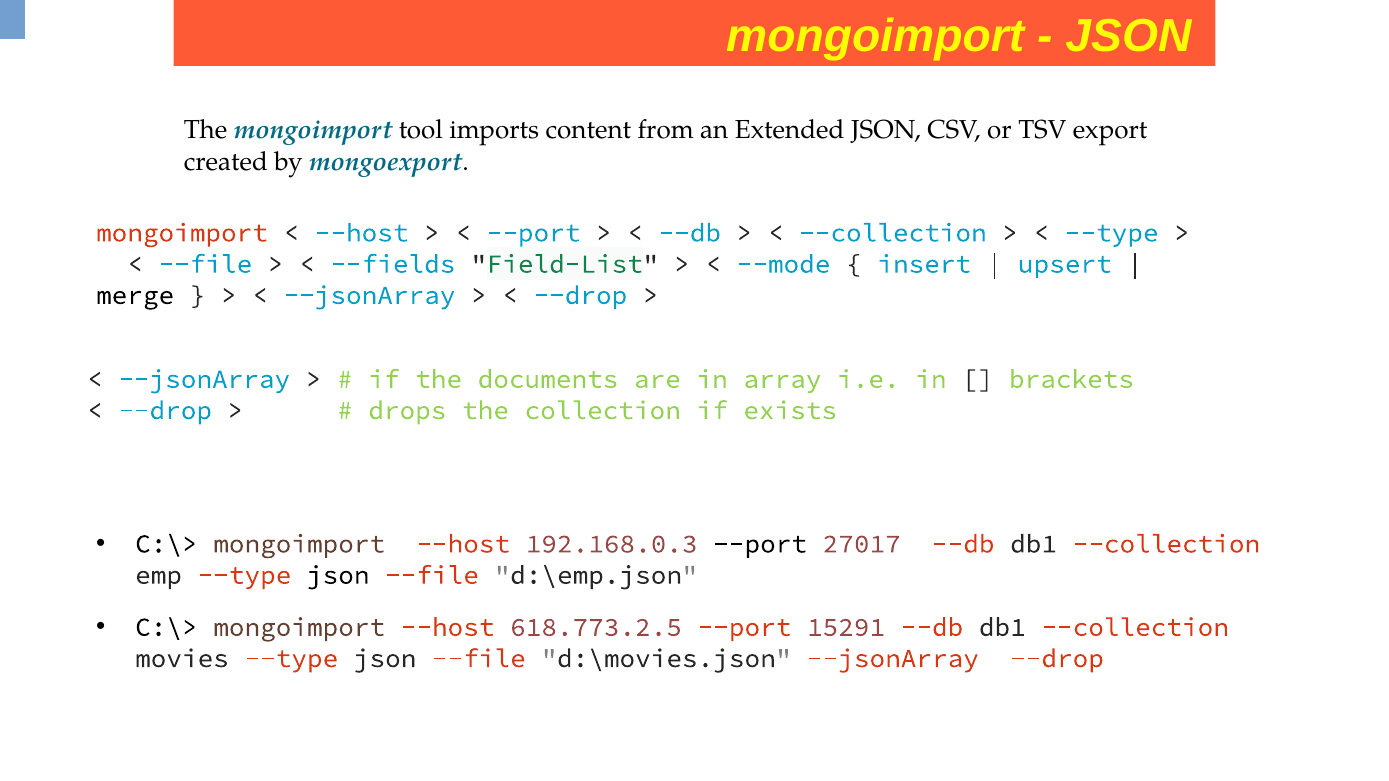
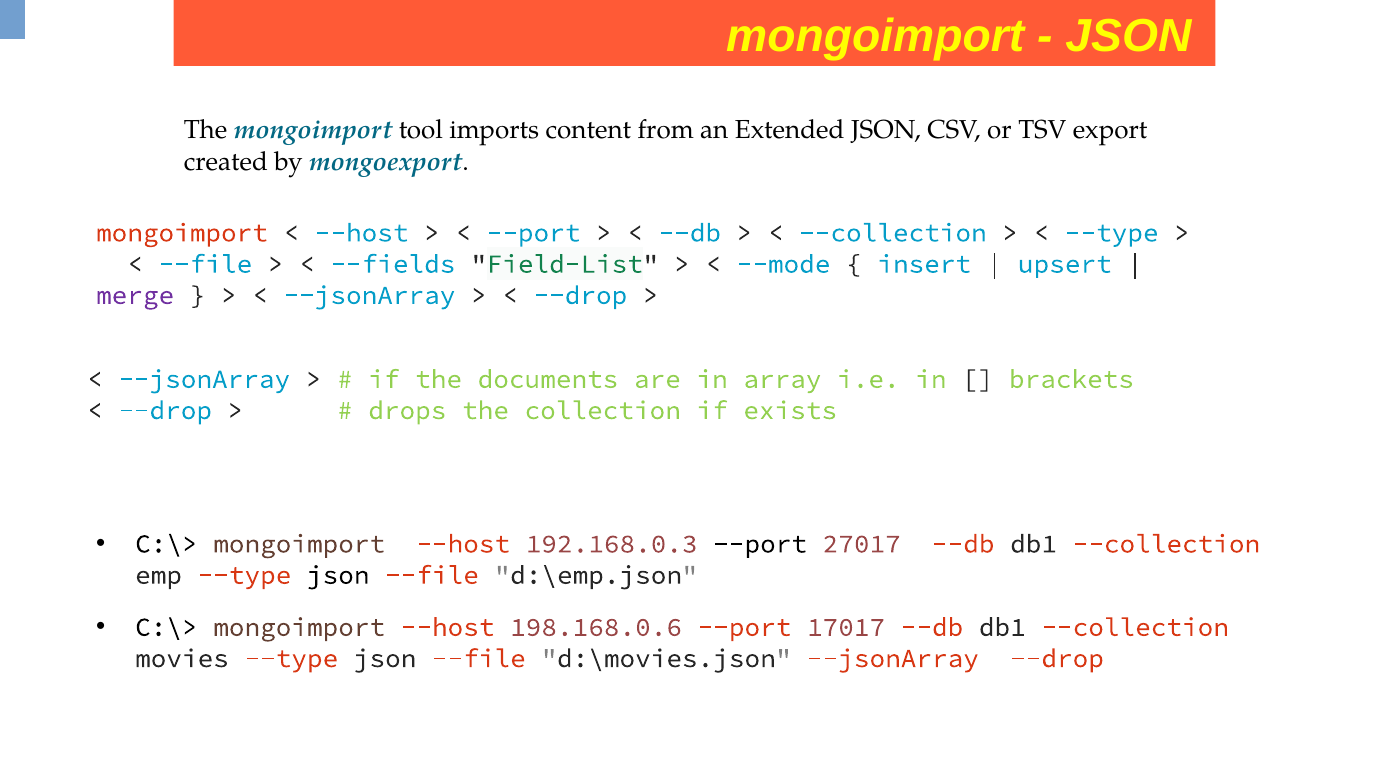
merge colour: black -> purple (135, 295)
618.773.2.5: 618.773.2.5 -> 198.168.0.6 (596, 627)
15291: 15291 -> 17017 (846, 627)
